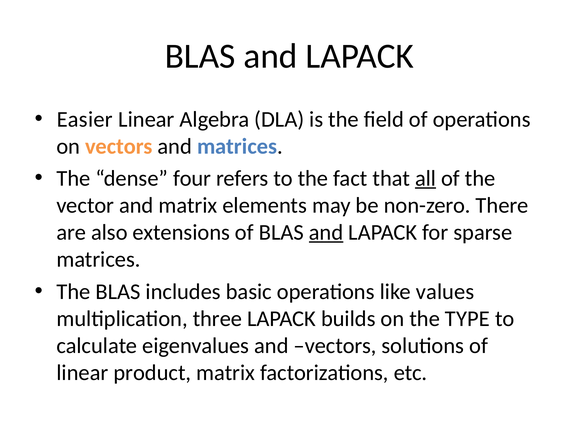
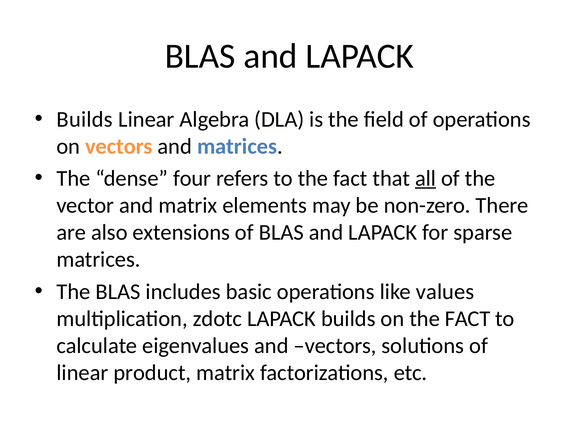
Easier: Easier -> Builds (85, 119)
and underline: present -> none (326, 233)
three: three -> zdotc (217, 319)
on the TYPE: TYPE -> FACT (468, 319)
